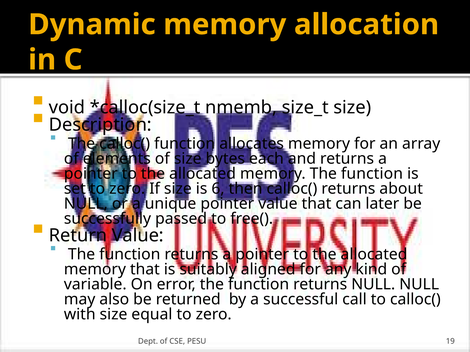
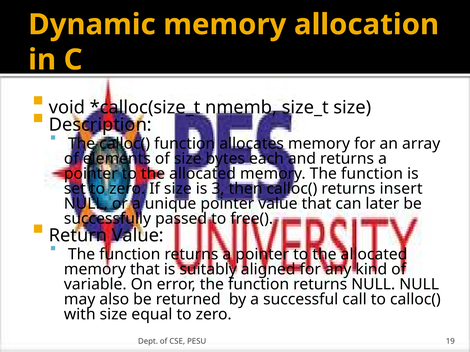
6: 6 -> 3 (218, 189)
about: about -> insert (401, 189)
